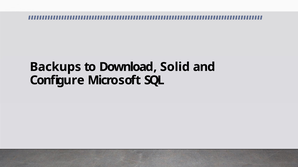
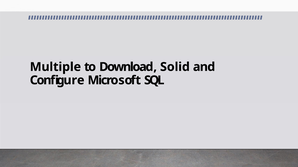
Backups: Backups -> Multiple (55, 67)
